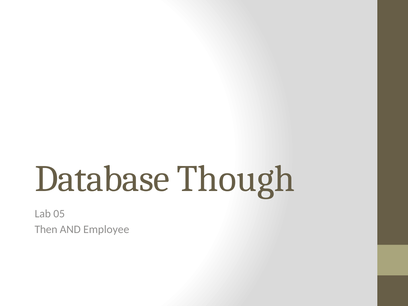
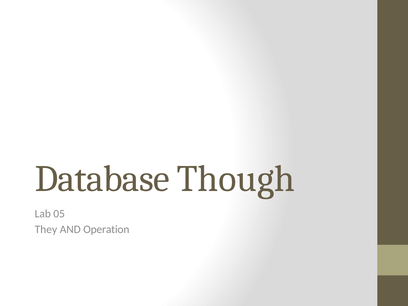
Then: Then -> They (46, 230)
Employee: Employee -> Operation (106, 230)
